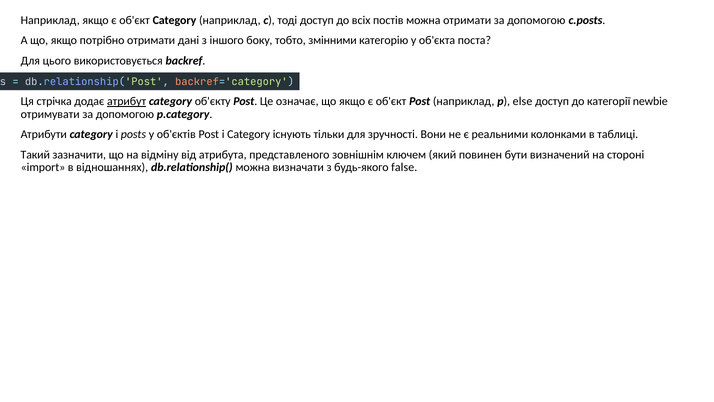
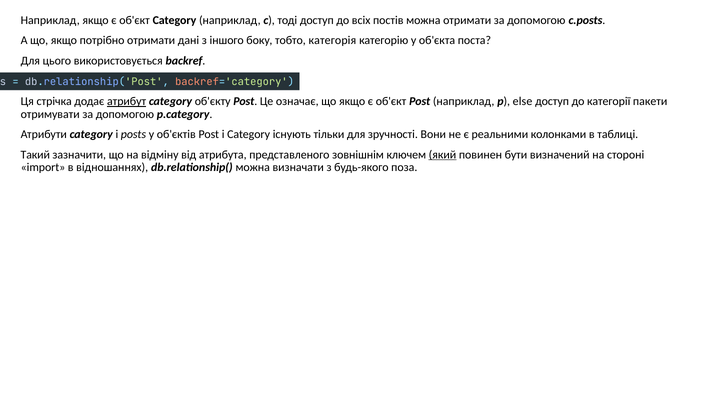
змінними: змінними -> категорія (332, 40)
newbie: newbie -> пакети (650, 101)
який underline: none -> present (443, 155)
false: false -> поза (404, 167)
